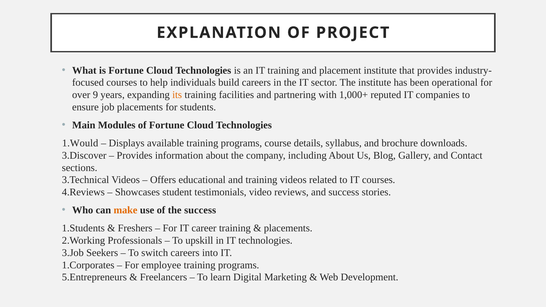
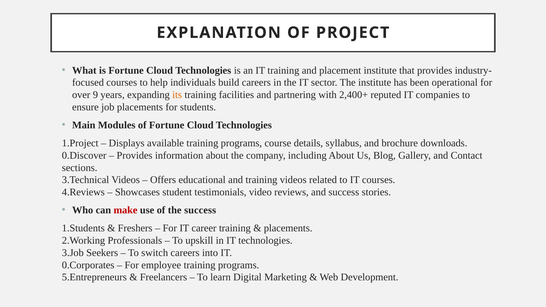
1,000+: 1,000+ -> 2,400+ (354, 95)
1.Would: 1.Would -> 1.Project (80, 143)
3.Discover: 3.Discover -> 0.Discover (84, 155)
make colour: orange -> red (126, 210)
1.Corporates: 1.Corporates -> 0.Corporates (88, 265)
